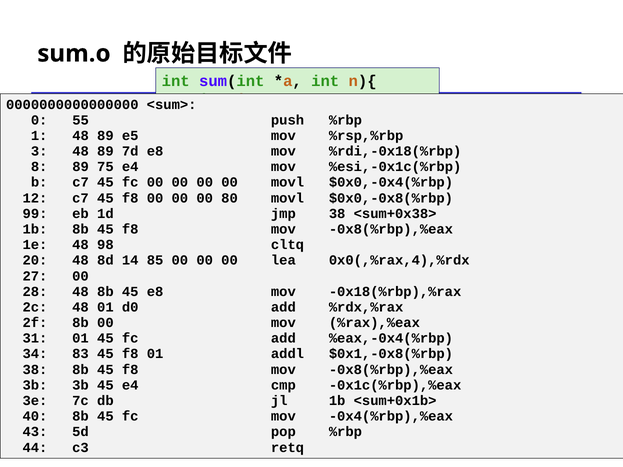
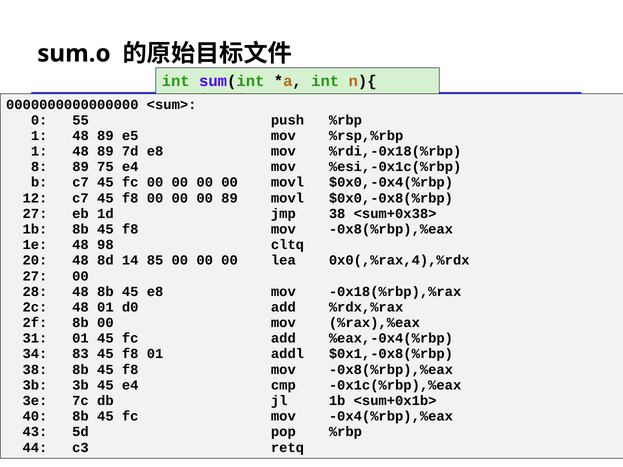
3: 3 -> 1 (39, 151)
00 80: 80 -> 89 (230, 198)
99: 99 -> 27 (35, 214)
